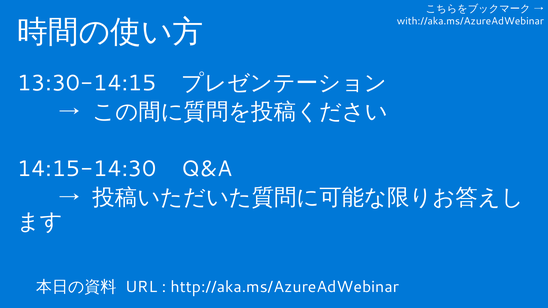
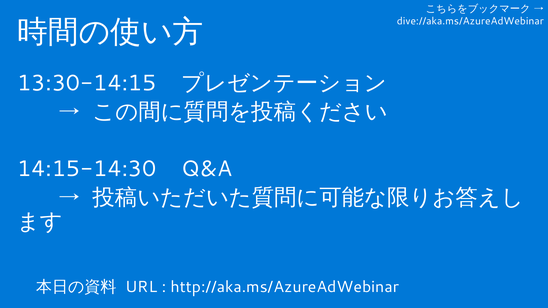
with://aka.ms/AzureAdWebinar: with://aka.ms/AzureAdWebinar -> dive://aka.ms/AzureAdWebinar (470, 21)
